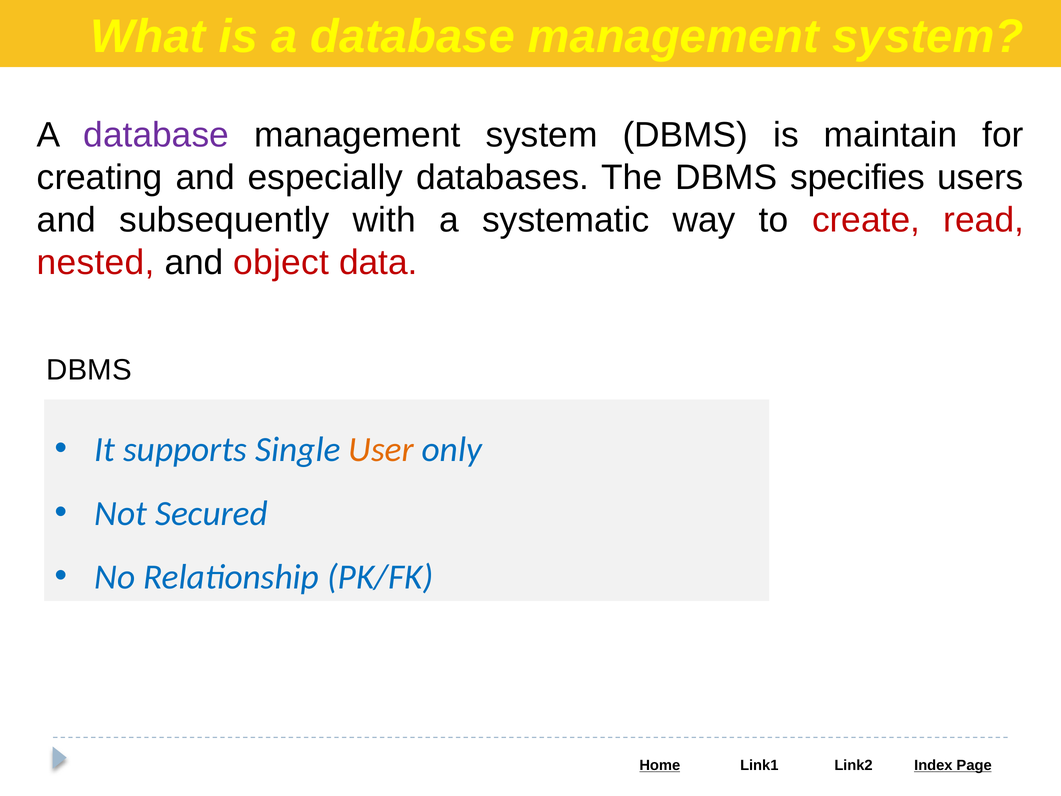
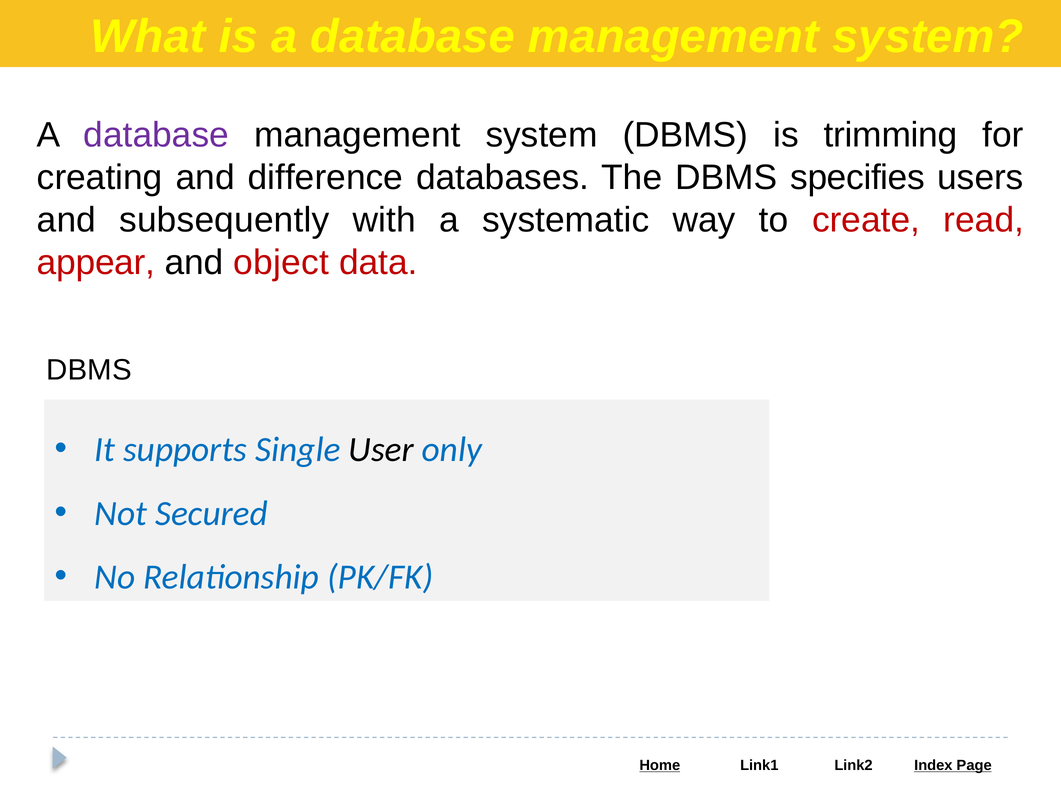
maintain: maintain -> trimming (891, 135)
especially: especially -> difference (325, 177)
nested: nested -> appear (96, 262)
User colour: orange -> black (381, 450)
